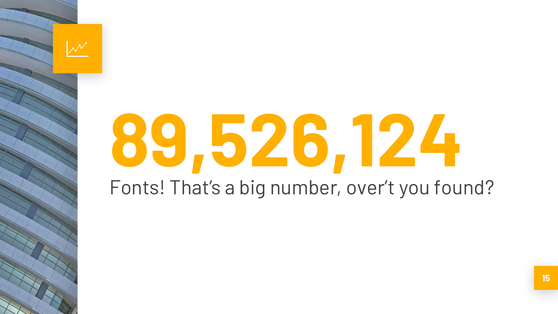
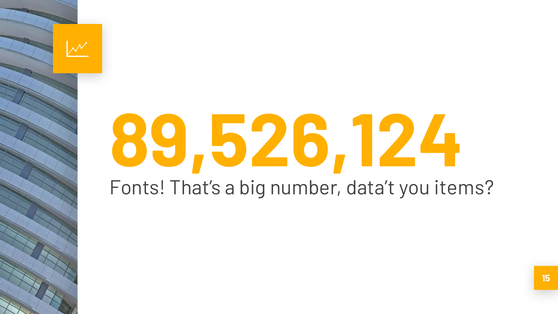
over’t: over’t -> data’t (371, 188)
found: found -> items (464, 188)
